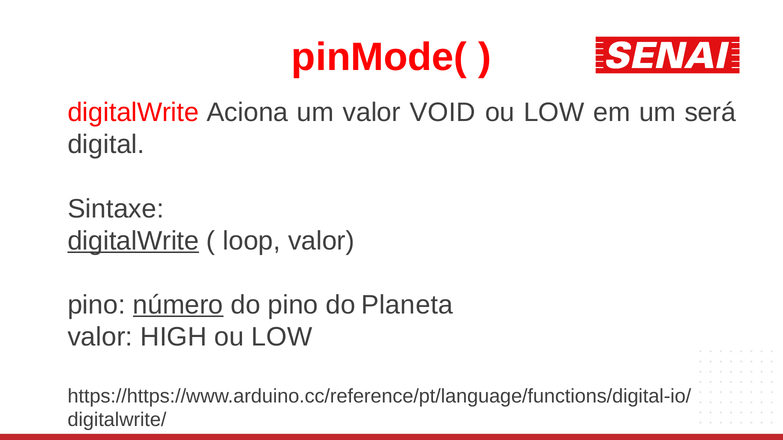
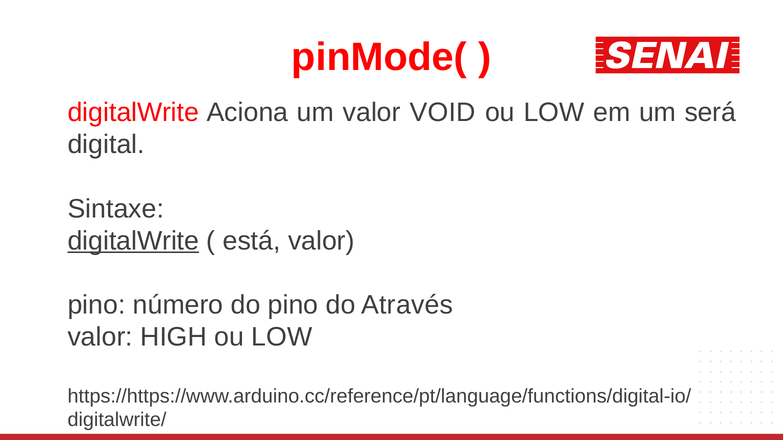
loop: loop -> está (252, 241)
número underline: present -> none (178, 305)
Planeta: Planeta -> Através (407, 305)
